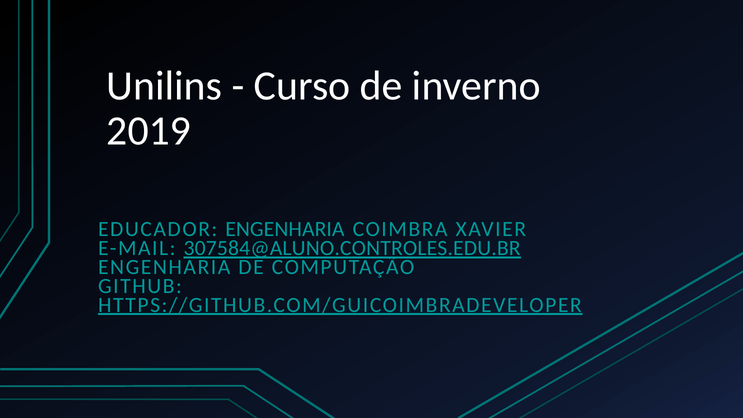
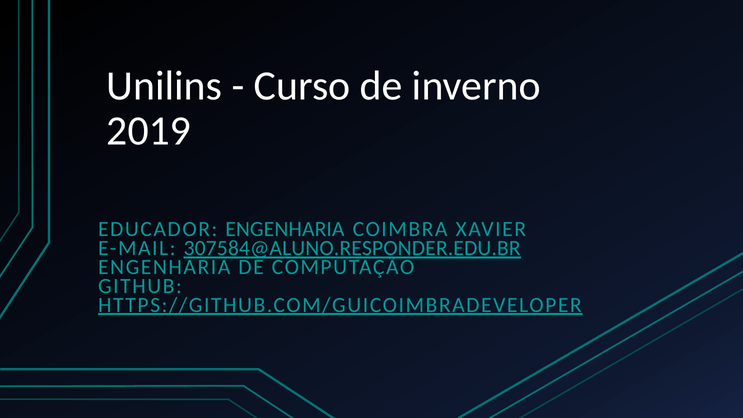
307584@ALUNO.CONTROLES.EDU.BR: 307584@ALUNO.CONTROLES.EDU.BR -> 307584@ALUNO.RESPONDER.EDU.BR (352, 248)
